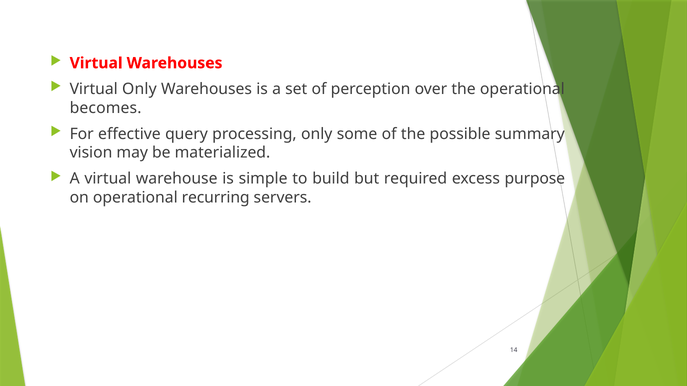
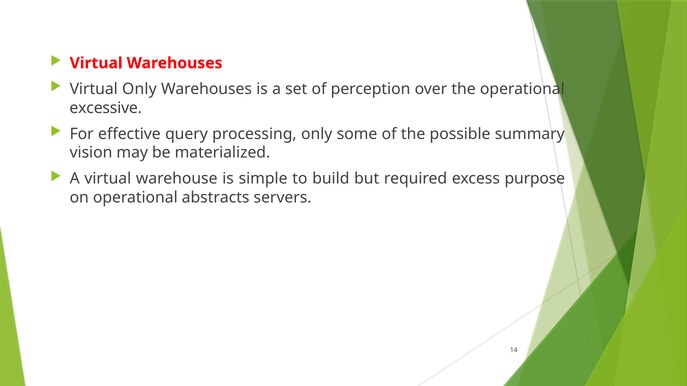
becomes: becomes -> excessive (106, 108)
recurring: recurring -> abstracts (216, 198)
